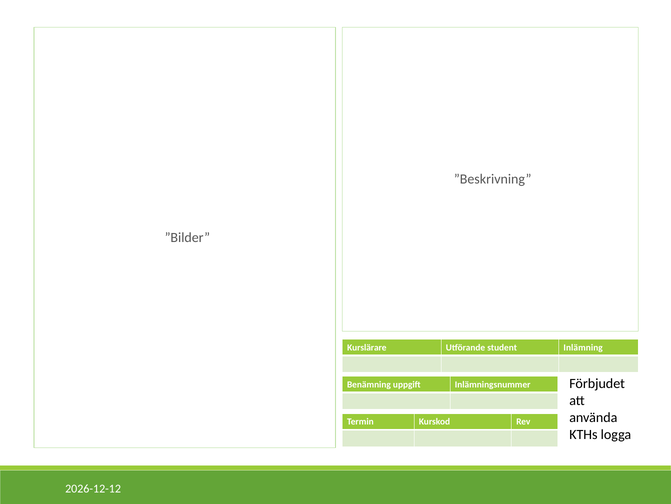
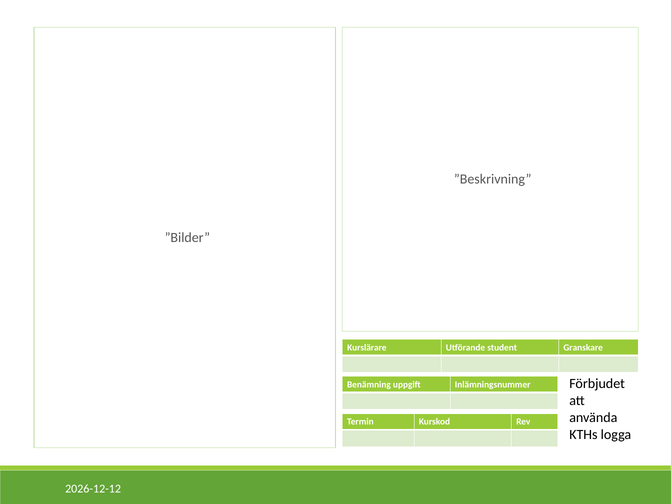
Inlämning: Inlämning -> Granskare (583, 347)
